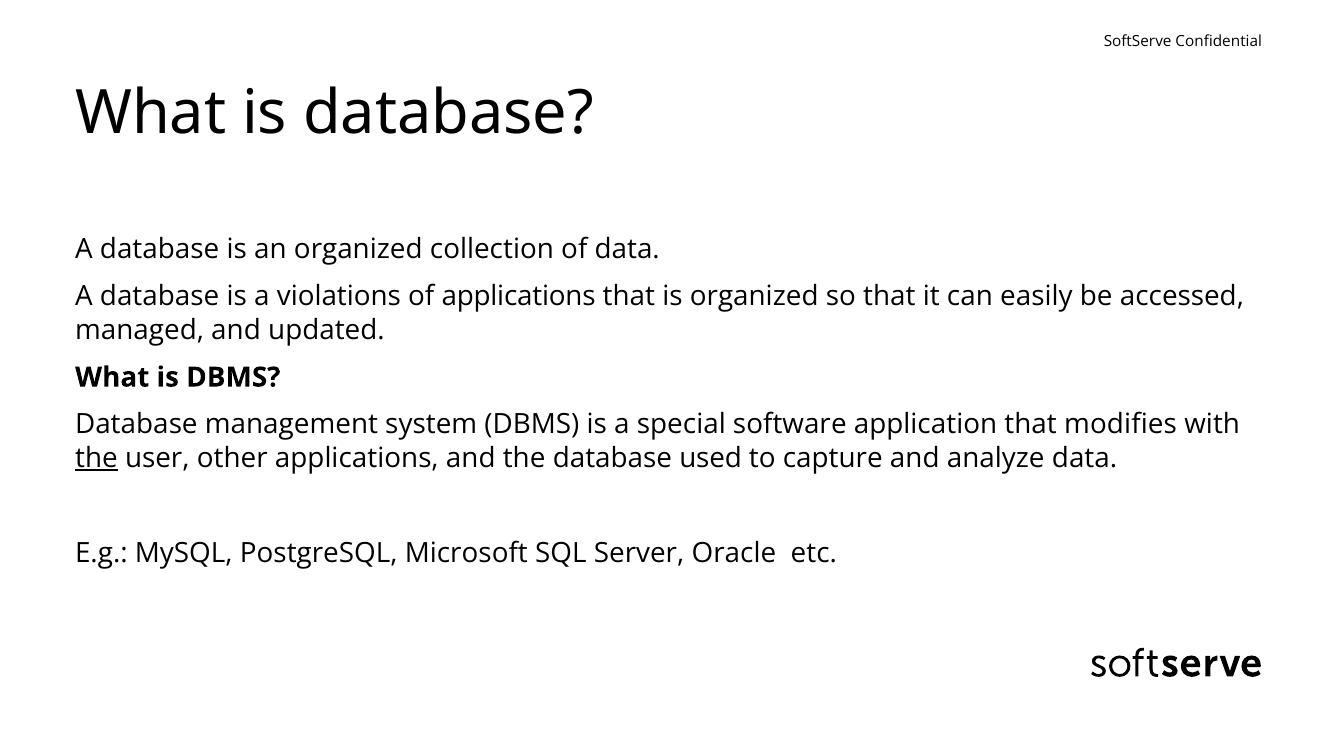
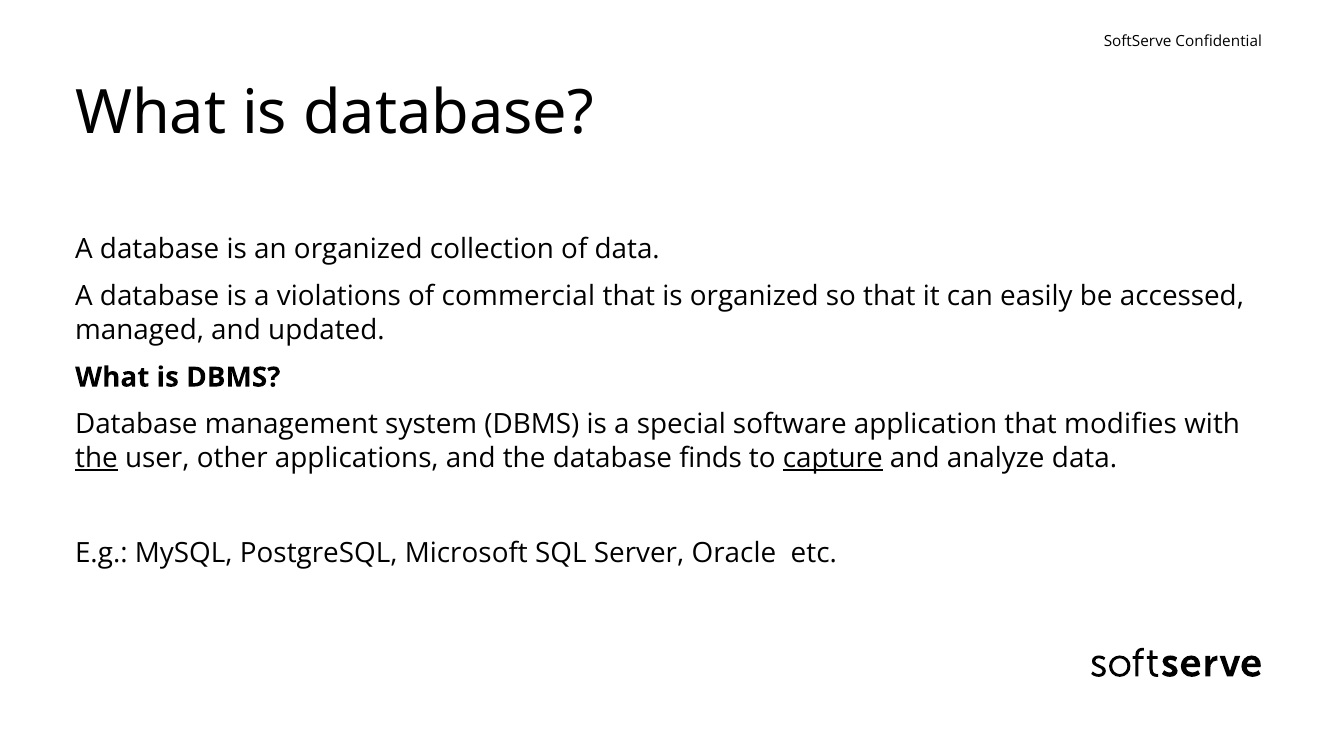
of applications: applications -> commercial (518, 296)
used: used -> finds (711, 458)
capture underline: none -> present (833, 458)
